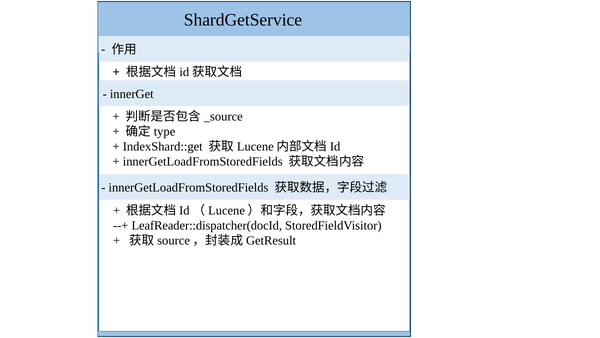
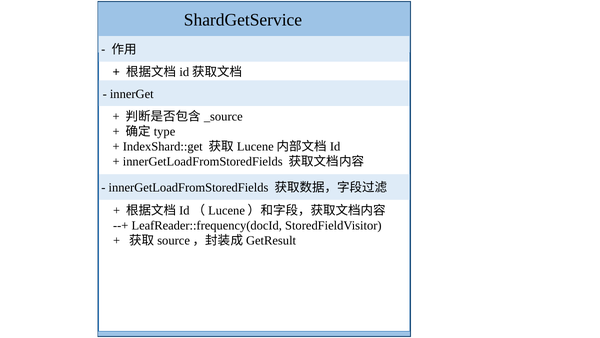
LeafReader::dispatcher(docId: LeafReader::dispatcher(docId -> LeafReader::frequency(docId (207, 225)
